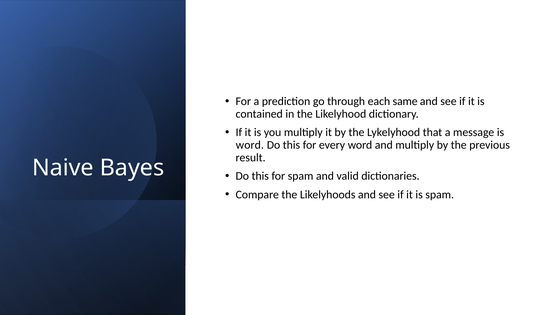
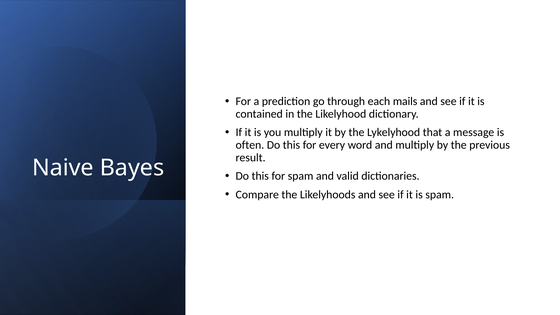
same: same -> mails (405, 101)
word: word -> often (250, 145)
